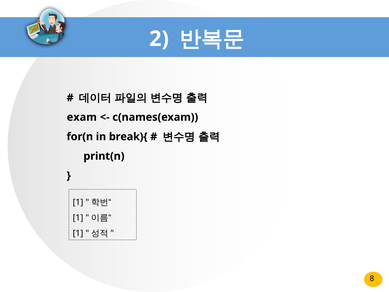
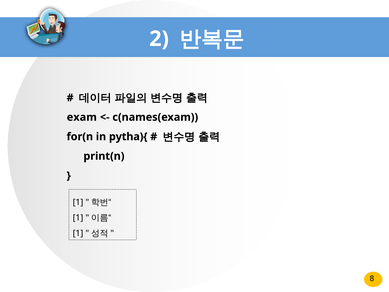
break){: break){ -> pytha){ (128, 137)
